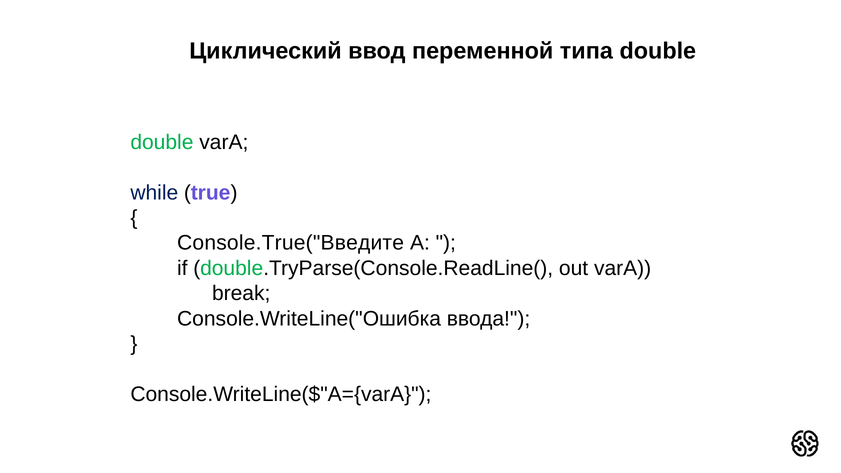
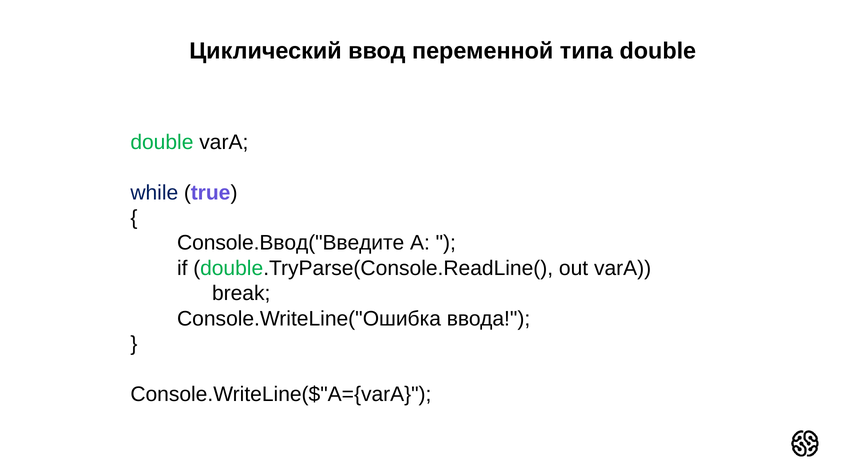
Console.True("Введите: Console.True("Введите -> Console.Ввод("Введите (291, 243)
